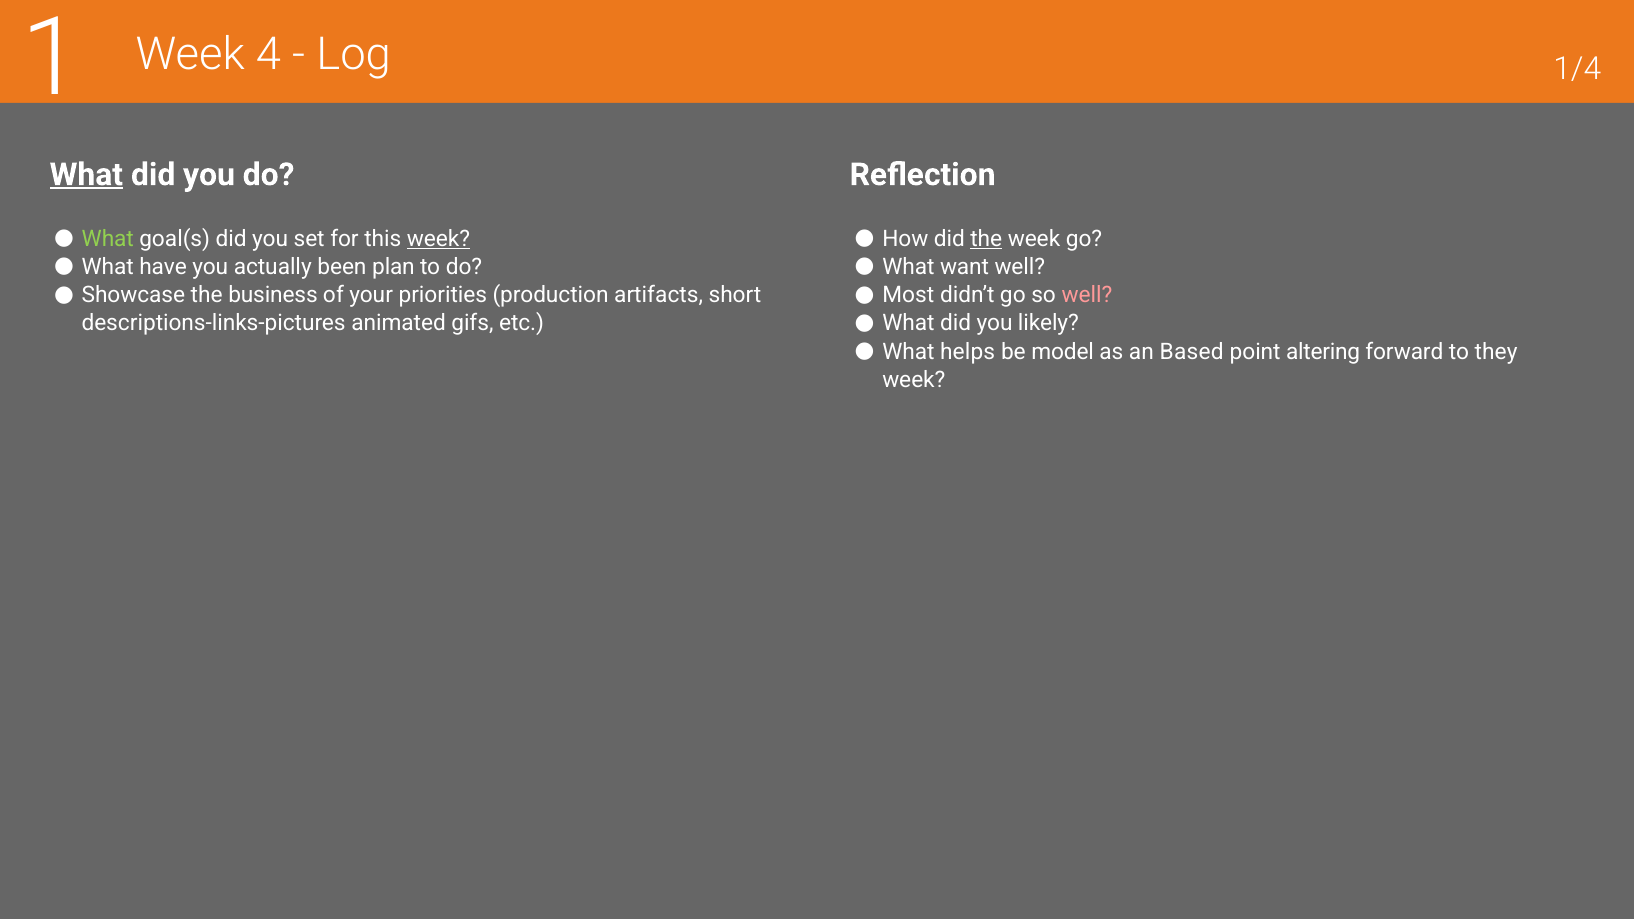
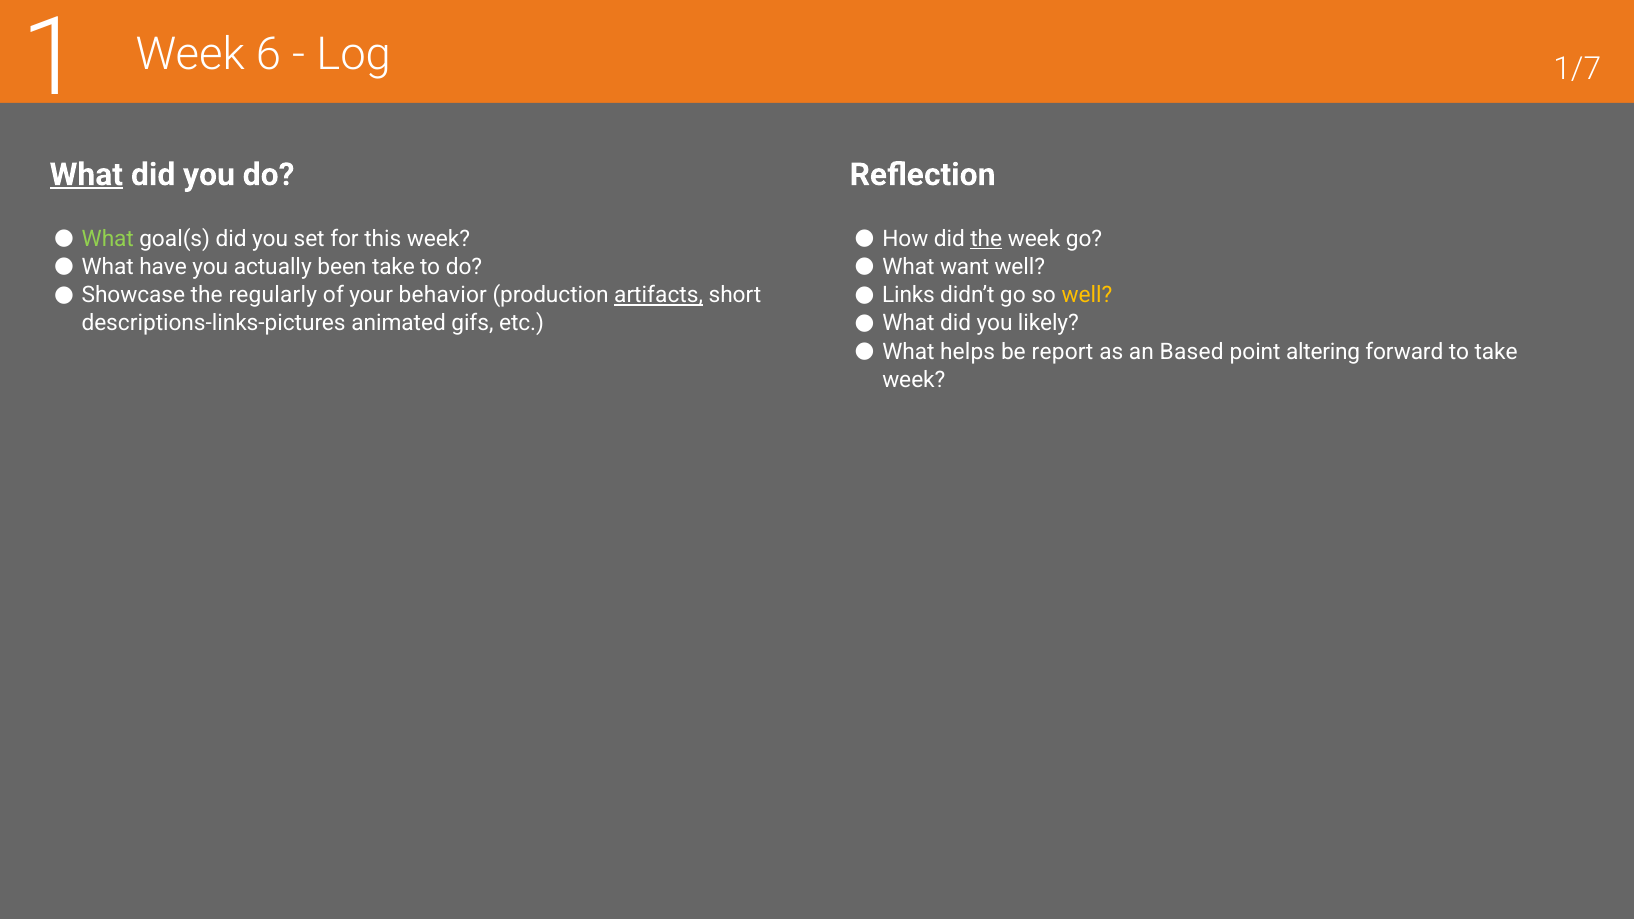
4: 4 -> 6 (269, 54)
1/4: 1/4 -> 1/7 (1577, 69)
week underline: present -> none (438, 239)
been plan: plan -> take (393, 267)
business: business -> regularly (273, 295)
priorities: priorities -> behavior (443, 295)
artifacts underline: none -> present (659, 295)
Most: Most -> Links (909, 295)
well colour: pink -> yellow (1087, 295)
model: model -> report (1062, 352)
to they: they -> take (1496, 352)
